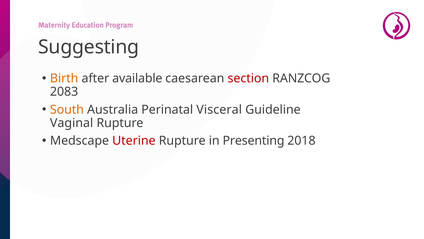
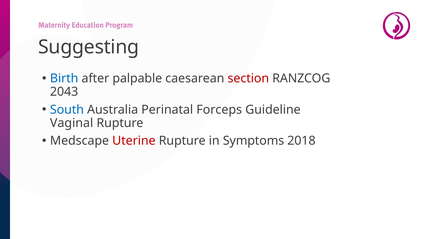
Birth colour: orange -> blue (64, 78)
available: available -> palpable (137, 78)
2083: 2083 -> 2043 (64, 92)
South colour: orange -> blue (67, 109)
Visceral: Visceral -> Forceps (219, 109)
Presenting: Presenting -> Symptoms (254, 140)
